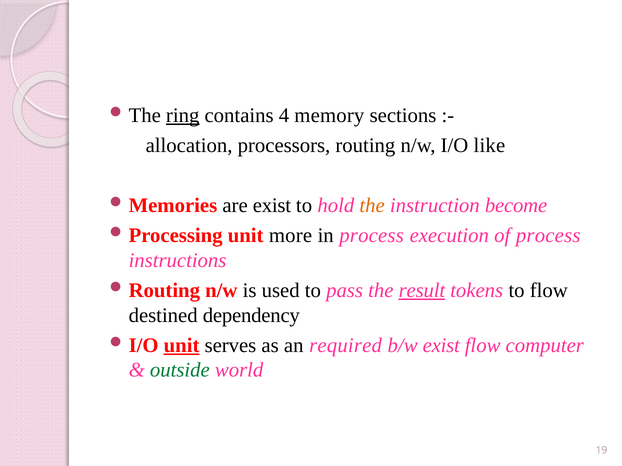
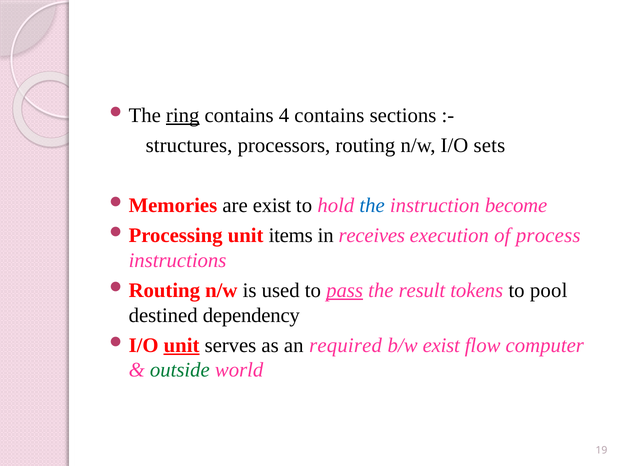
4 memory: memory -> contains (329, 115)
allocation: allocation -> structures (189, 146)
like: like -> sets (489, 146)
the colour: orange -> blue (372, 206)
more: more -> items (291, 236)
in process: process -> receives (372, 236)
pass underline: none -> present (345, 291)
result underline: present -> none (422, 291)
to flow: flow -> pool (549, 291)
